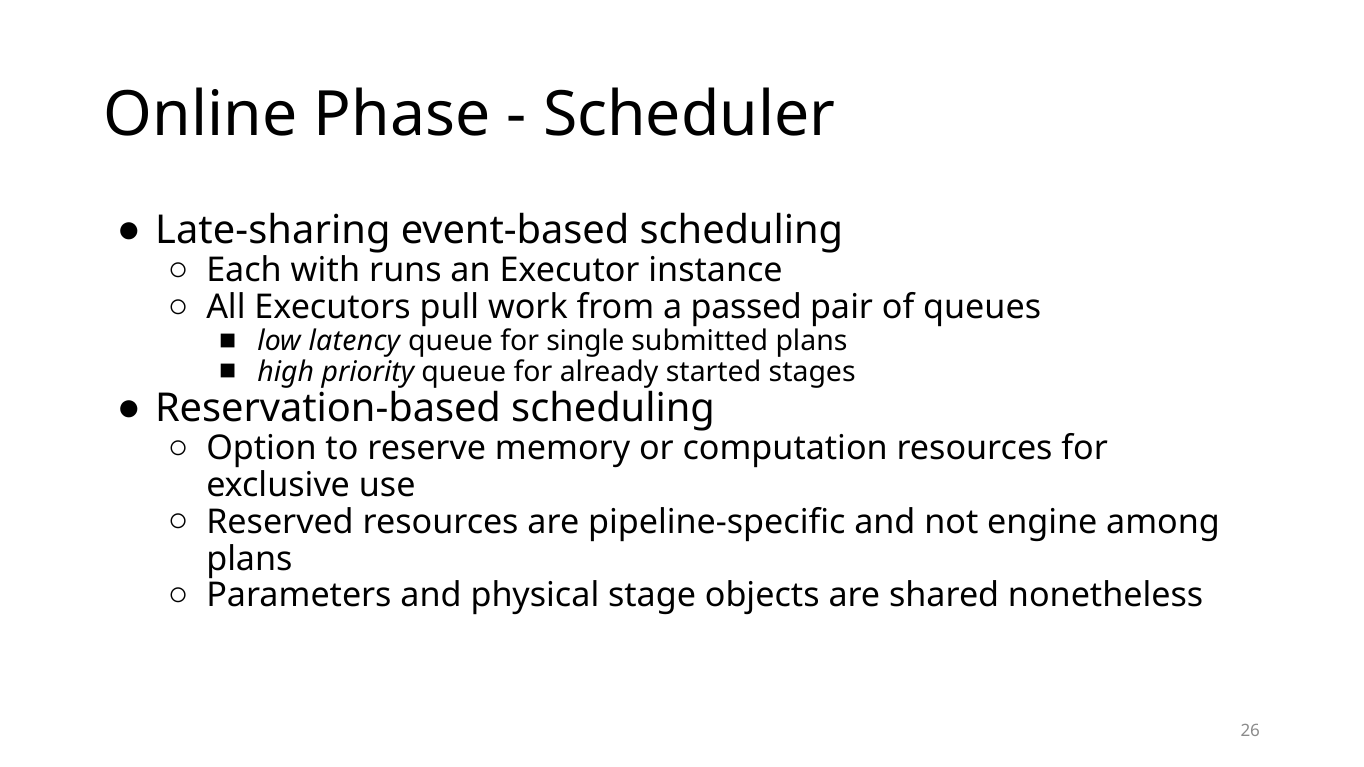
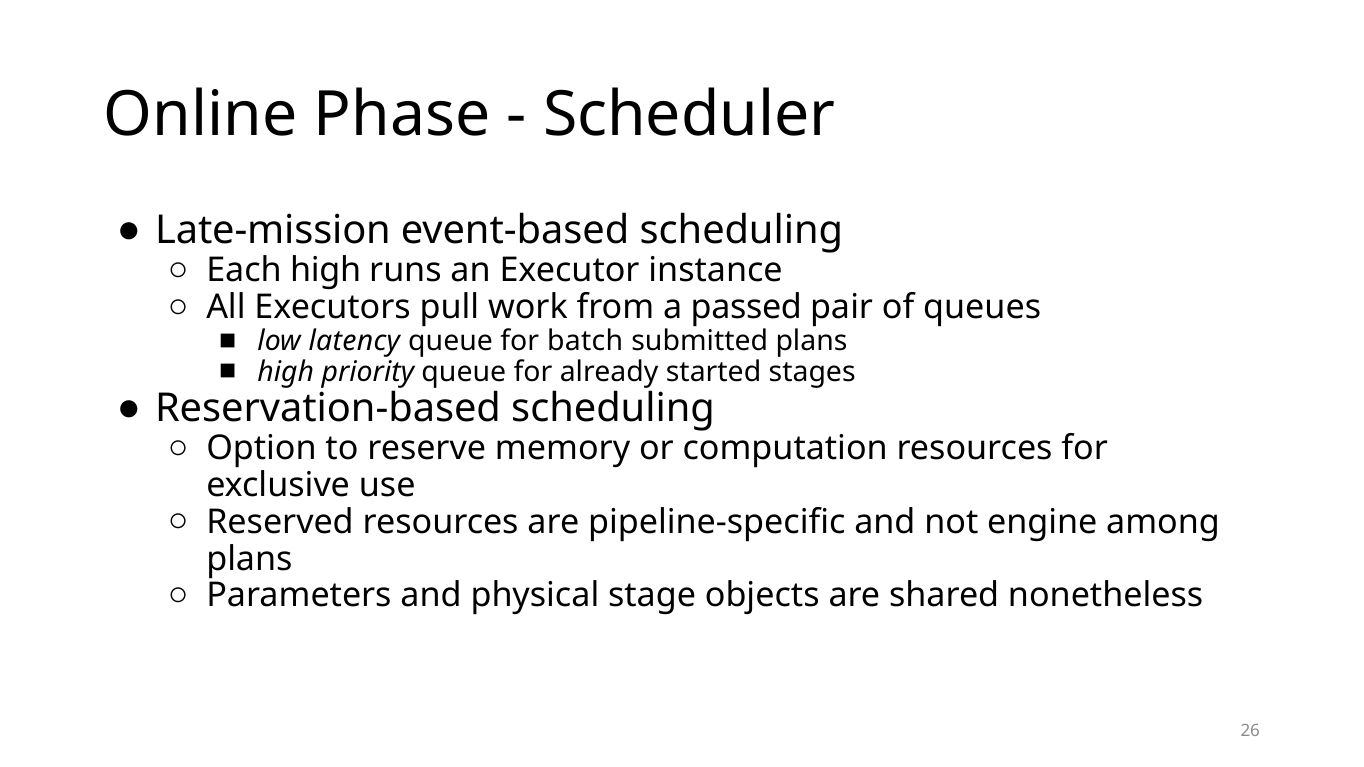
Late-sharing: Late-sharing -> Late-mission (273, 231)
Each with: with -> high (326, 271)
single: single -> batch (585, 341)
